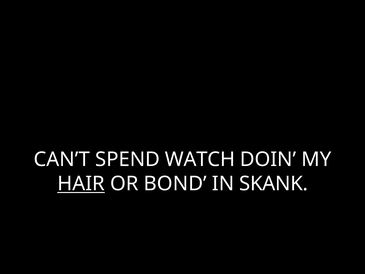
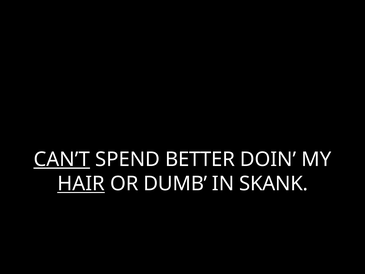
CAN’T underline: none -> present (62, 159)
WATCH: WATCH -> BETTER (200, 159)
BOND: BOND -> DUMB (175, 184)
